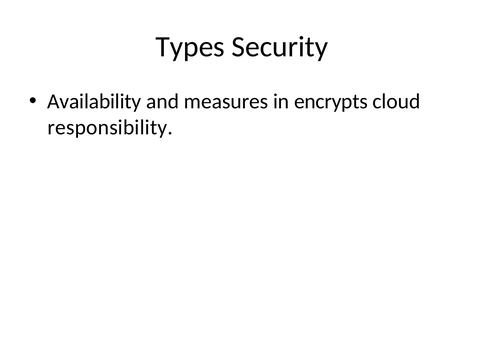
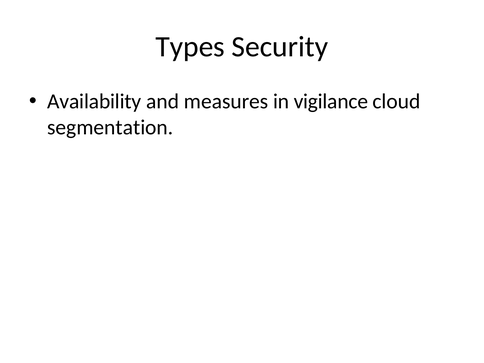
encrypts: encrypts -> vigilance (331, 102)
responsibility: responsibility -> segmentation (110, 127)
